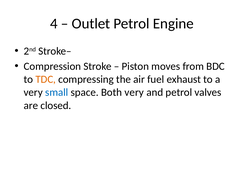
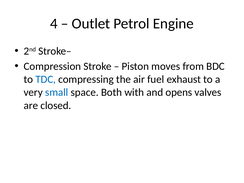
TDC colour: orange -> blue (46, 79)
Both very: very -> with (134, 92)
and petrol: petrol -> opens (179, 92)
